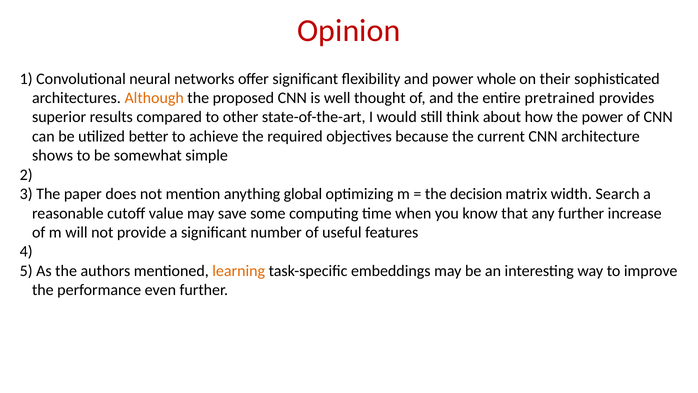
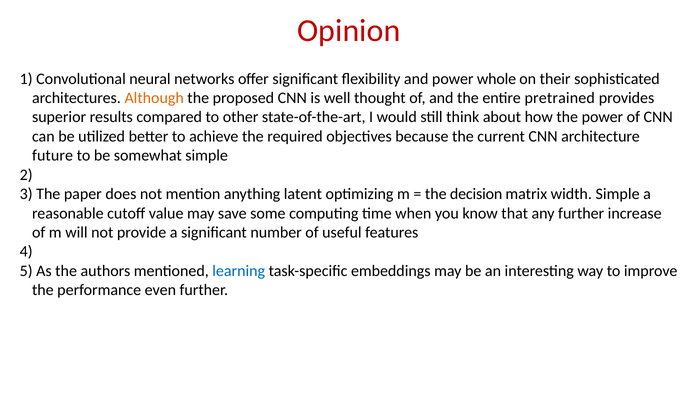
shows: shows -> future (53, 155)
global: global -> latent (303, 194)
width Search: Search -> Simple (618, 194)
learning colour: orange -> blue (239, 271)
